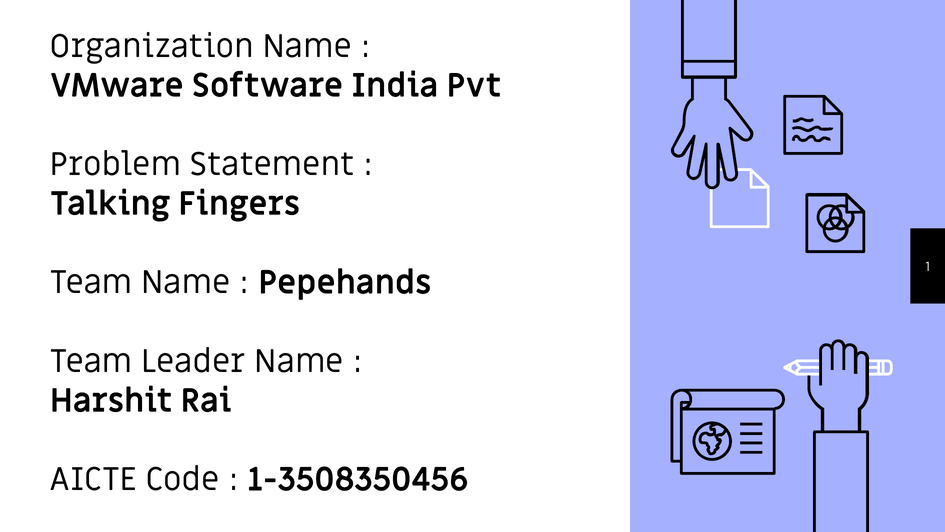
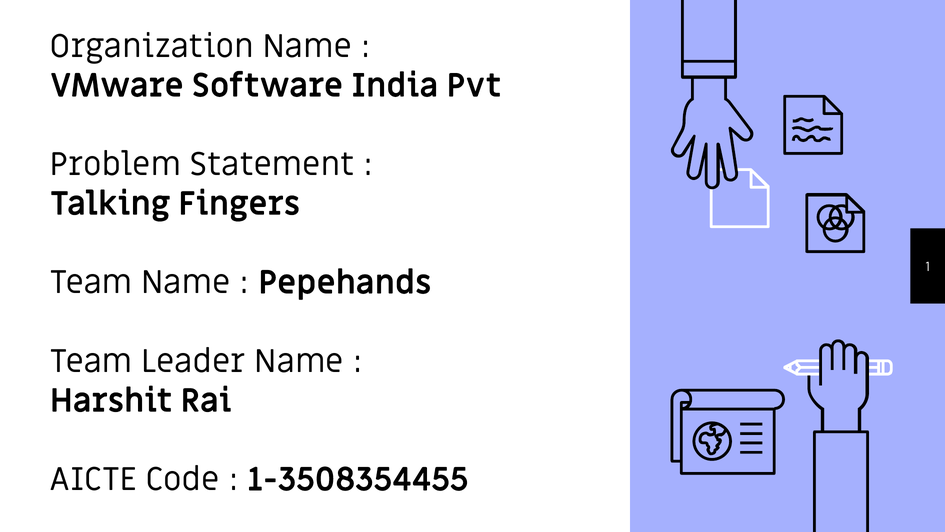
1-3508350456: 1-3508350456 -> 1-3508354455 (358, 479)
